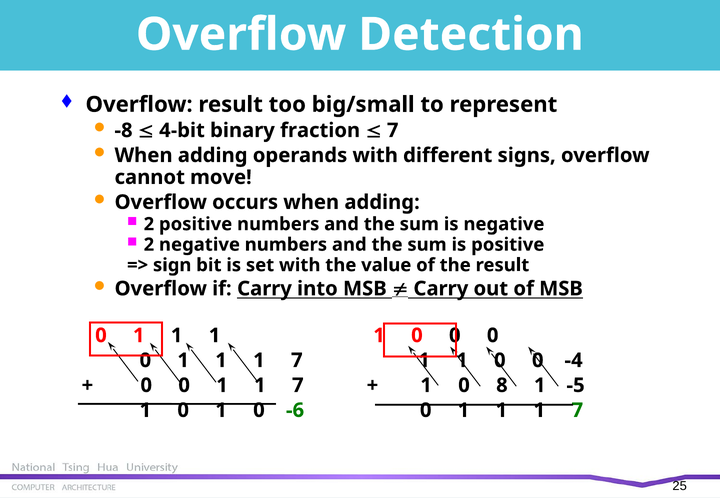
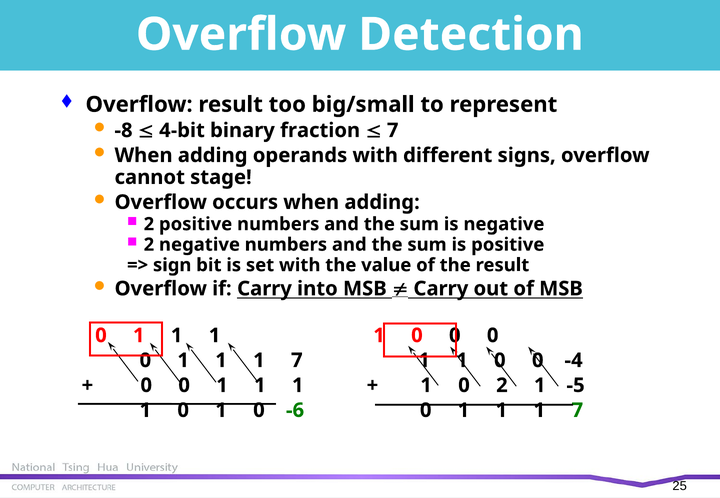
move: move -> stage (221, 177)
7: 7 -> 1 (298, 386)
0 8: 8 -> 2 (502, 386)
